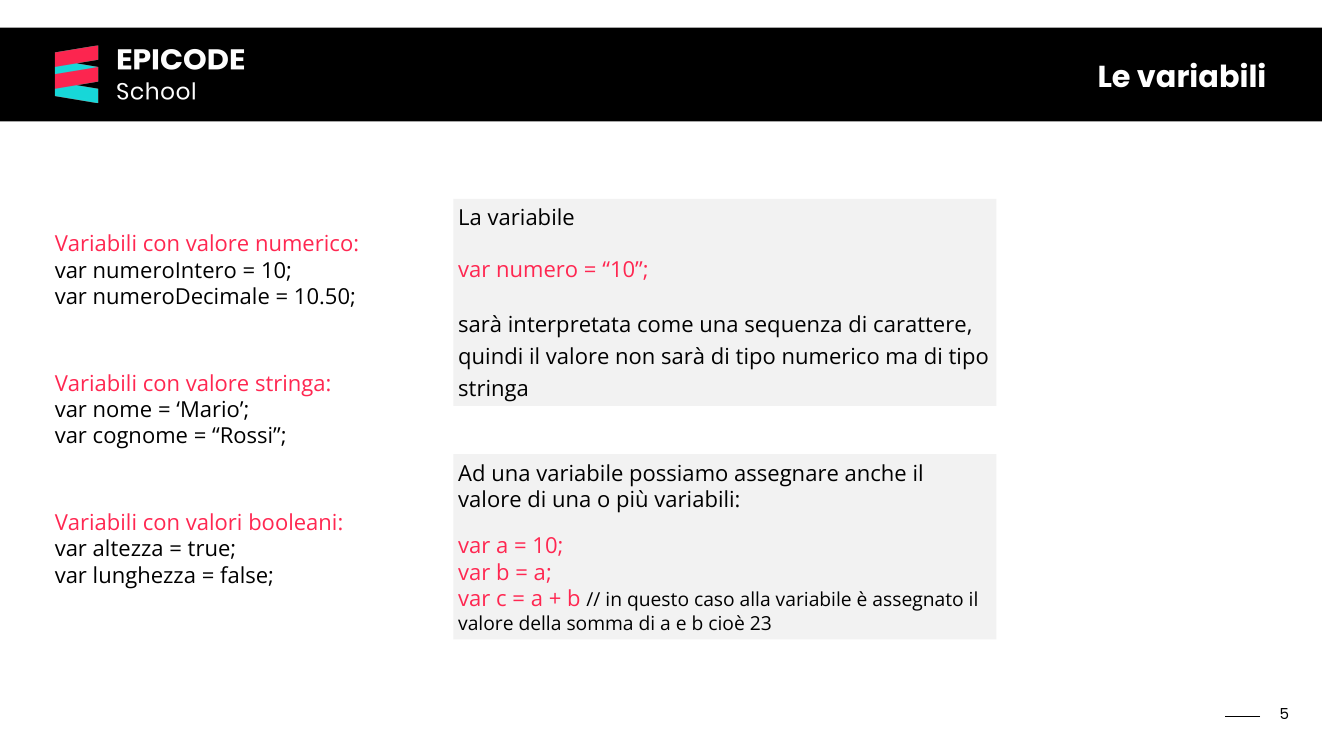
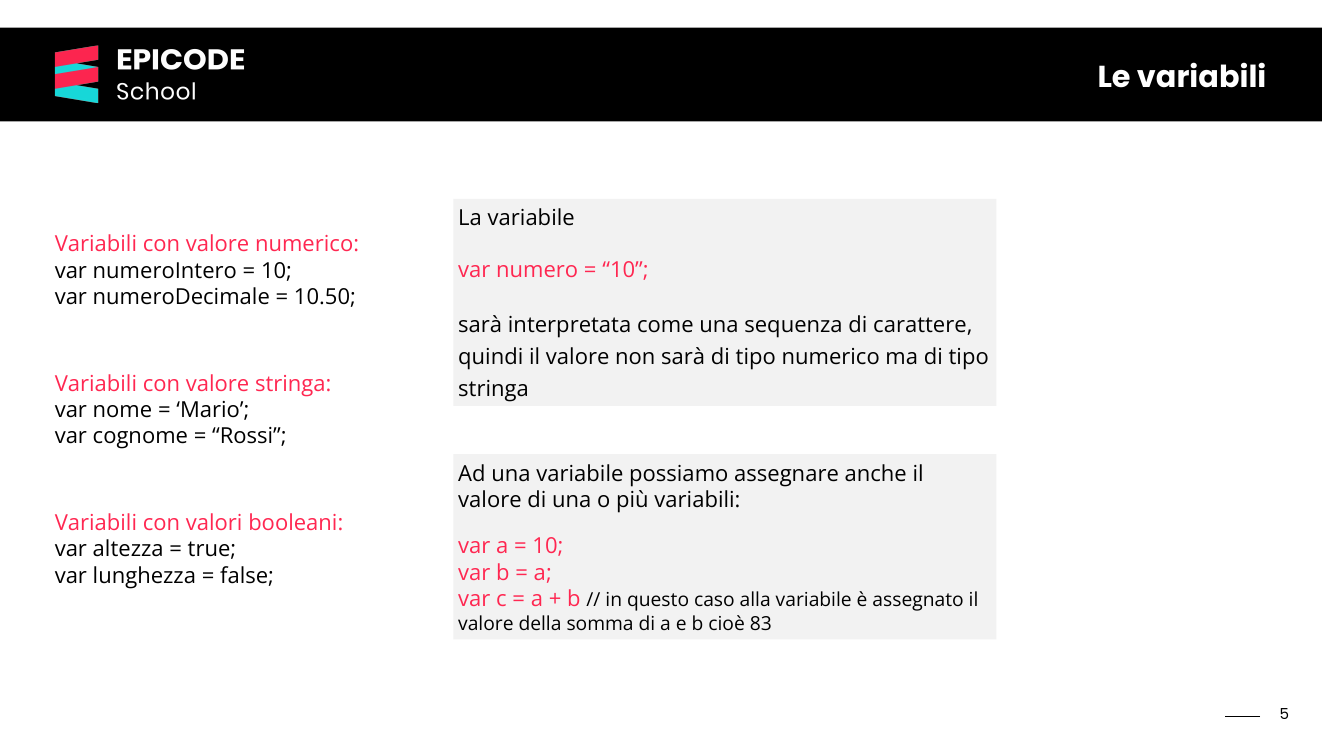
23: 23 -> 83 (761, 624)
